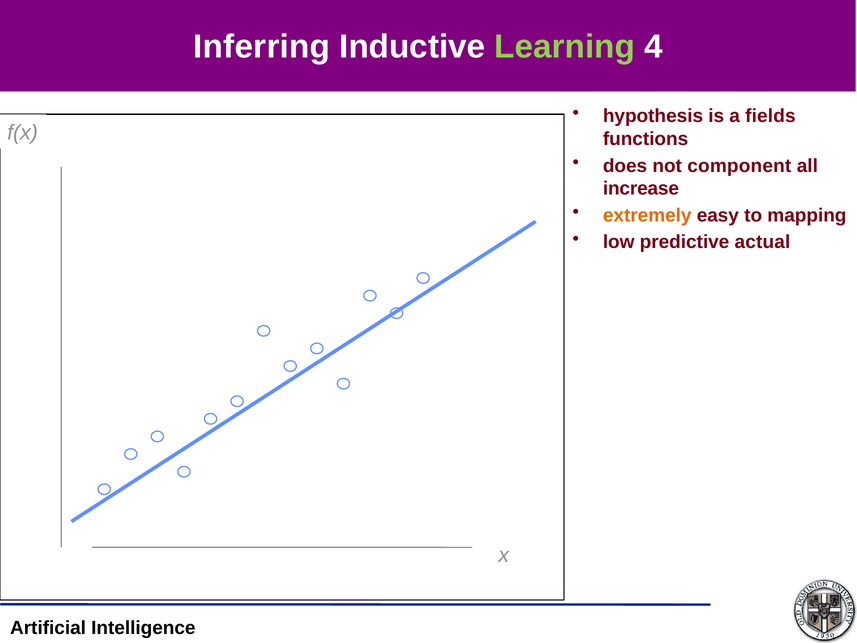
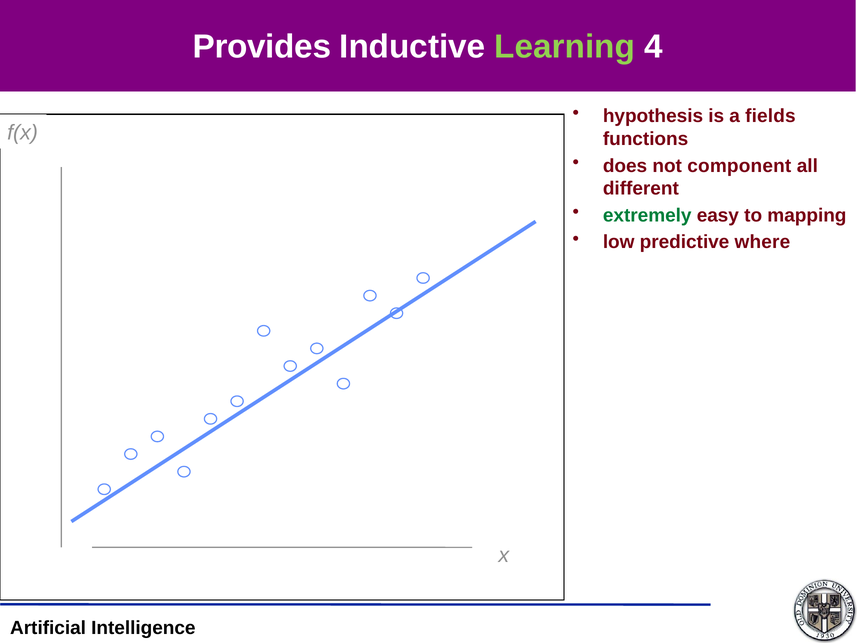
Inferring: Inferring -> Provides (262, 47)
increase: increase -> different (641, 189)
extremely colour: orange -> green (647, 215)
actual: actual -> where (762, 242)
